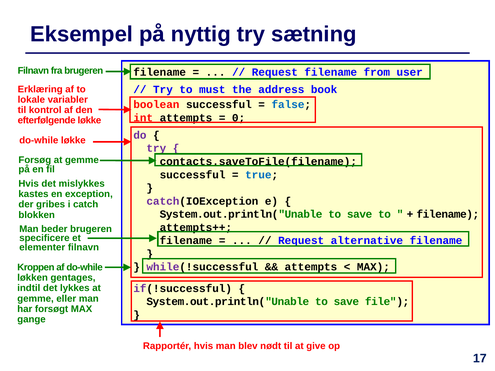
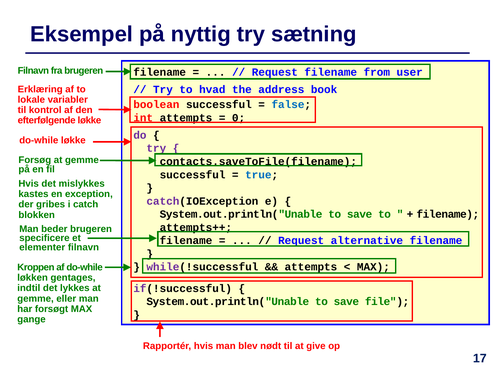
must: must -> hvad (212, 89)
